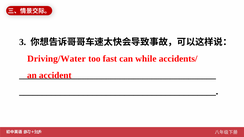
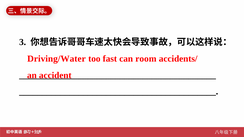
while: while -> room (146, 59)
